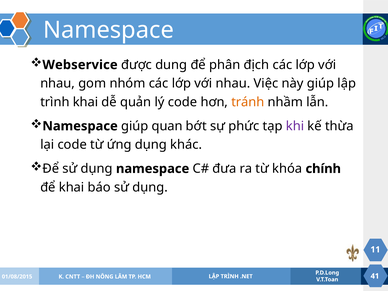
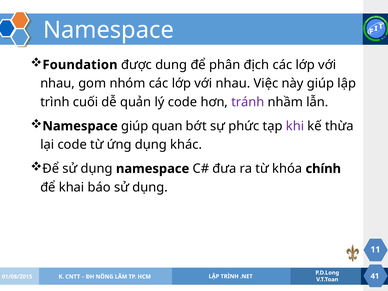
Webservice: Webservice -> Foundation (80, 65)
trình khai: khai -> cuối (86, 102)
tránh colour: orange -> purple (248, 102)
